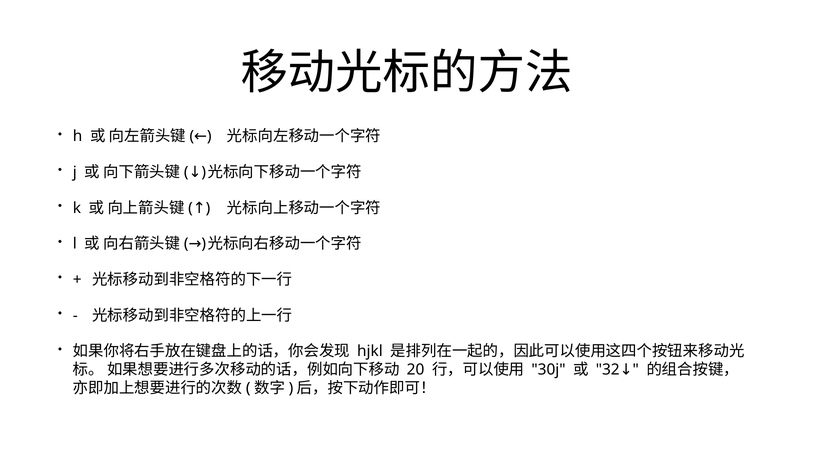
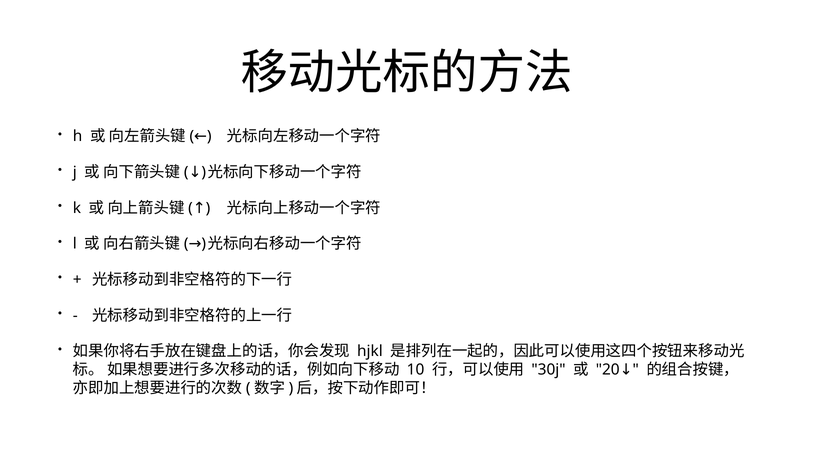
20: 20 -> 10 (416, 370)
32: 32 -> 20 (608, 370)
